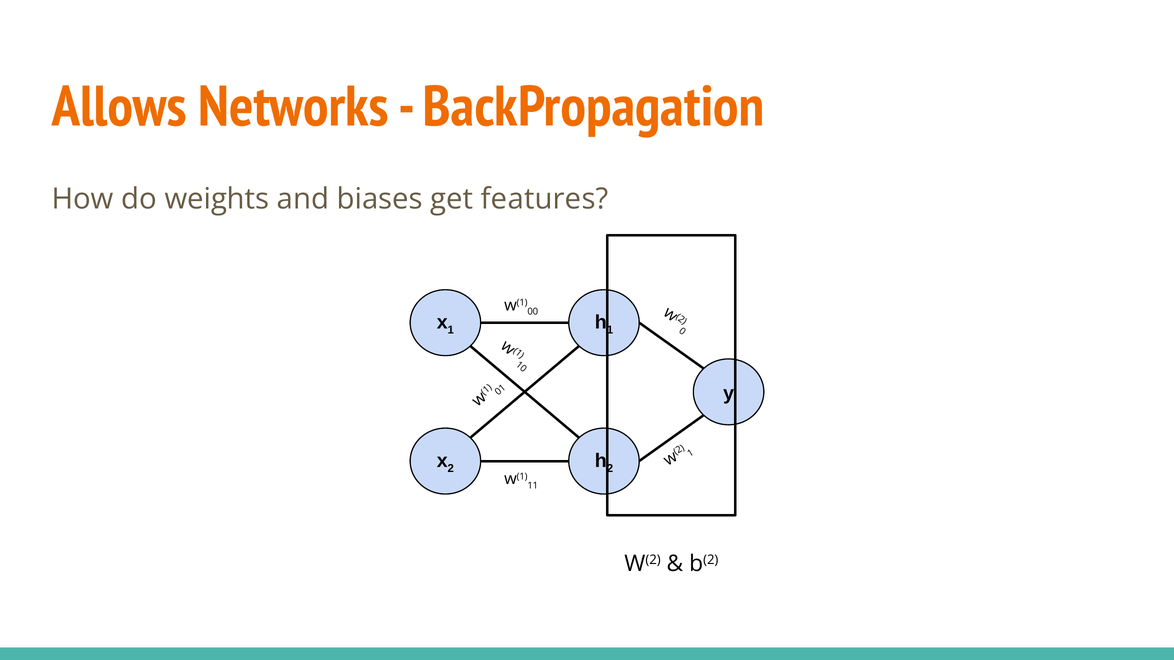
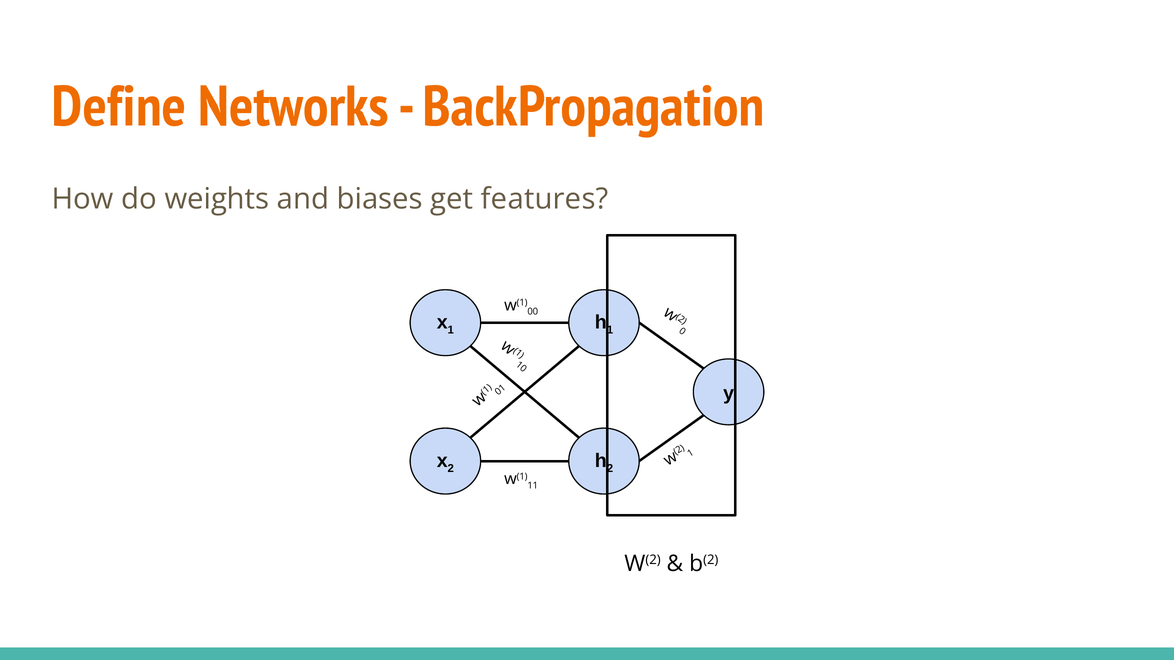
Allows: Allows -> Define (119, 107)
